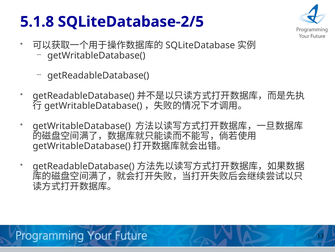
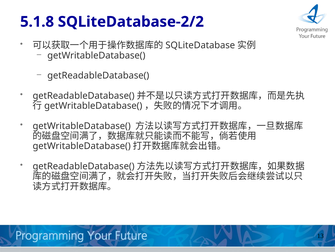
SQLiteDatabase-2/5: SQLiteDatabase-2/5 -> SQLiteDatabase-2/2 (131, 22)
